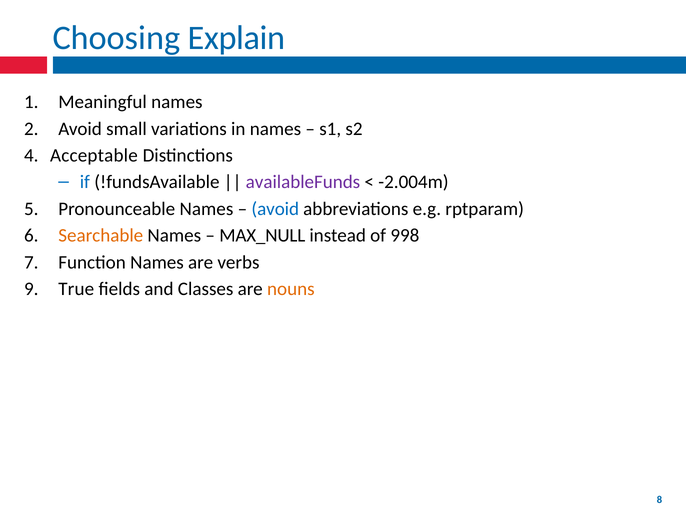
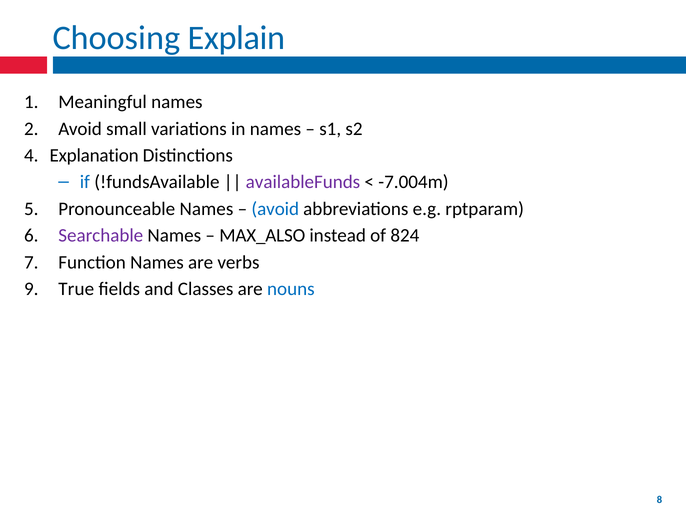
Acceptable: Acceptable -> Explanation (94, 155)
-2.004m: -2.004m -> -7.004m (413, 182)
Searchable colour: orange -> purple (101, 235)
MAX_NULL: MAX_NULL -> MAX_ALSO (262, 235)
998: 998 -> 824 (405, 235)
nouns colour: orange -> blue (291, 289)
